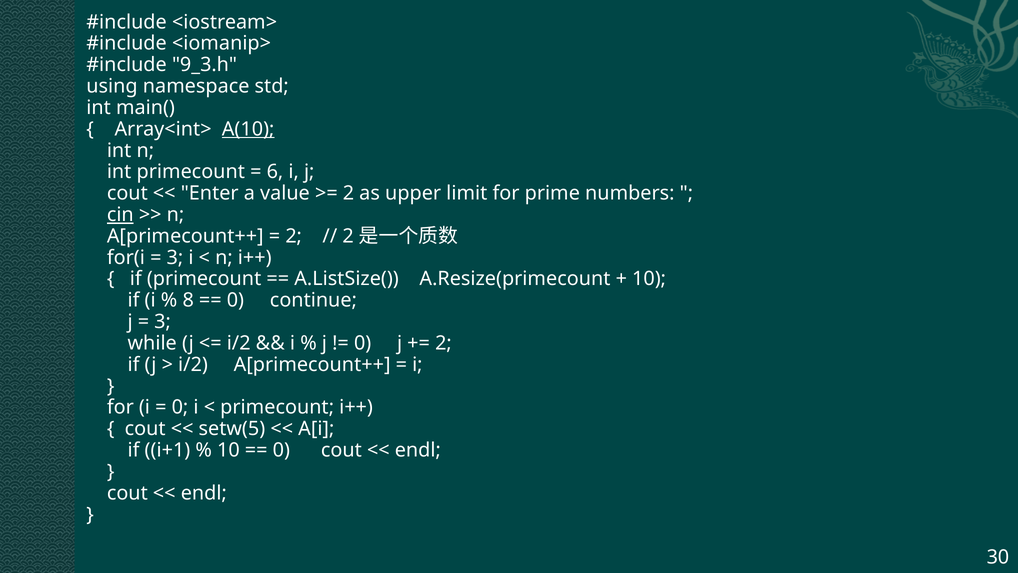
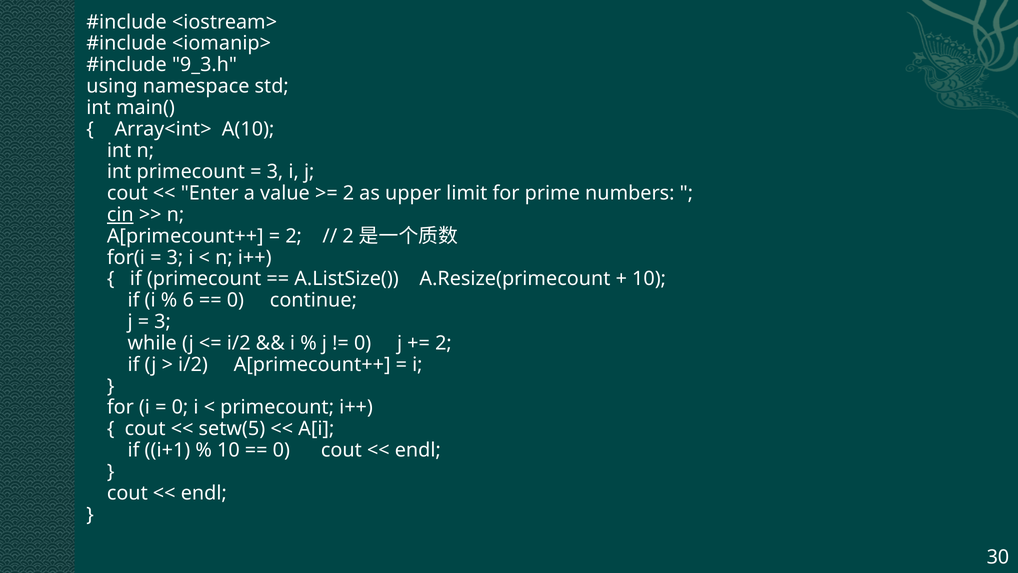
A(10 underline: present -> none (248, 129)
6: 6 -> 3 (275, 172)
8: 8 -> 6 (188, 300)
